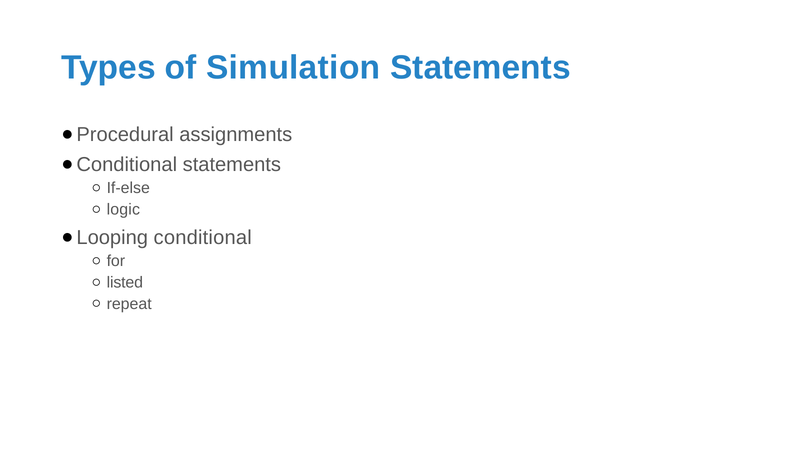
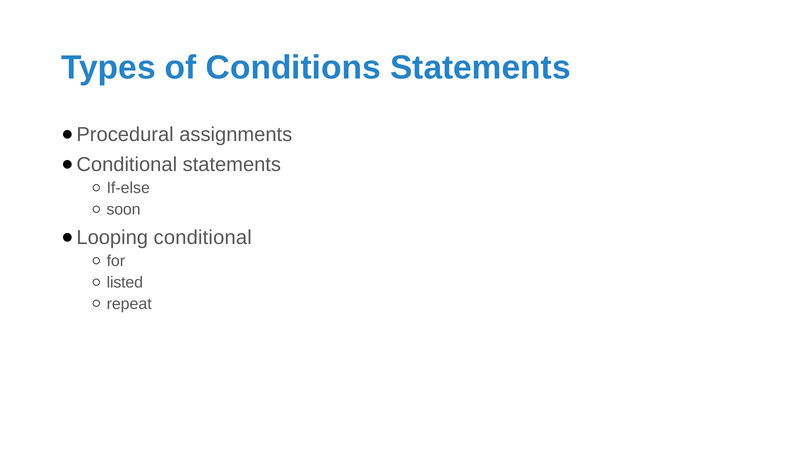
Simulation: Simulation -> Conditions (293, 68)
logic: logic -> soon (123, 209)
